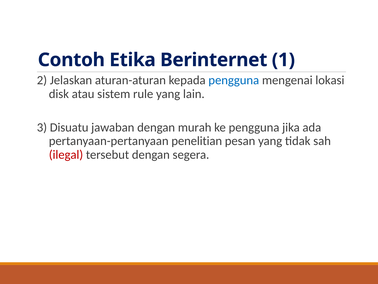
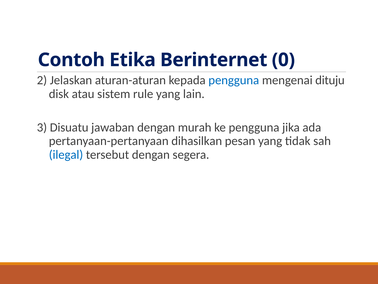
1: 1 -> 0 (283, 60)
lokasi: lokasi -> dituju (330, 80)
penelitian: penelitian -> dihasilkan (197, 141)
ilegal colour: red -> blue (66, 154)
